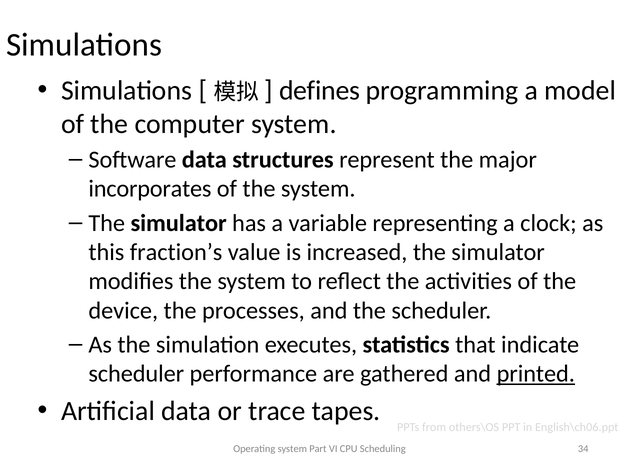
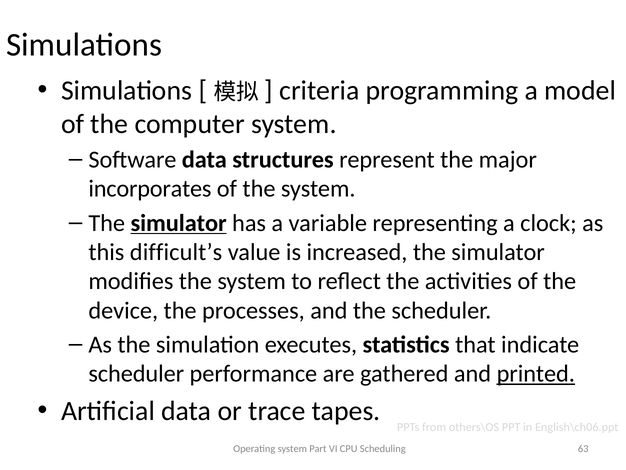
defines: defines -> criteria (319, 90)
simulator underline: none -> present (179, 223)
fraction’s: fraction’s -> difficult’s (176, 252)
34: 34 -> 63 (583, 448)
